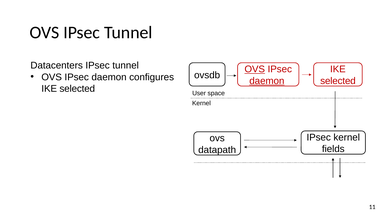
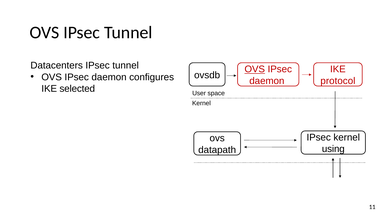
daemon underline: present -> none (267, 81)
selected: selected -> protocol (338, 81)
fields: fields -> using (333, 149)
